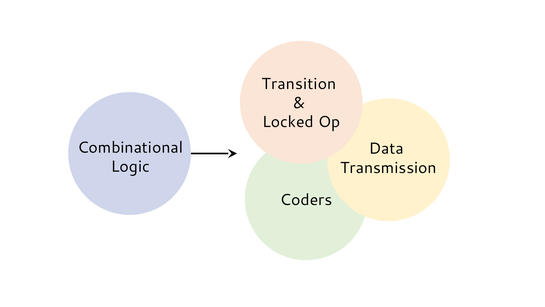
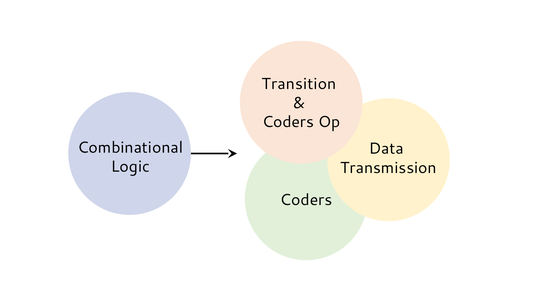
Locked: Locked -> Coders (288, 122)
